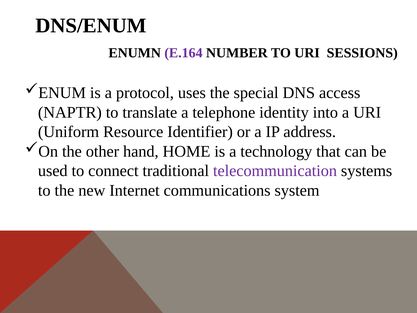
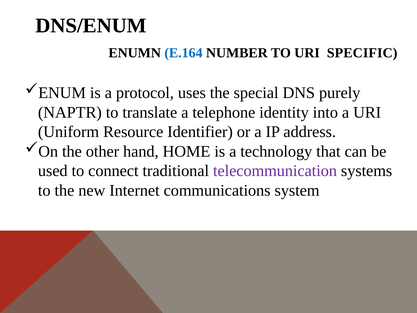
E.164 colour: purple -> blue (183, 53)
SESSIONS: SESSIONS -> SPECIFIC (362, 53)
access: access -> purely (340, 93)
